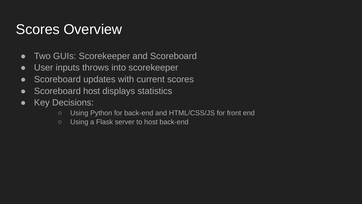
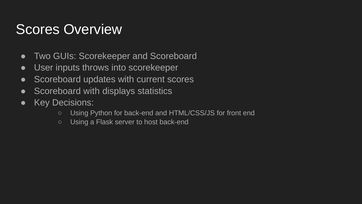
Scoreboard host: host -> with (92, 91)
